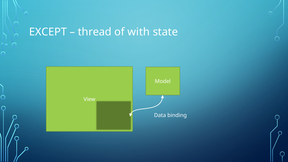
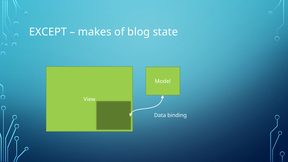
thread: thread -> makes (95, 32)
with: with -> blog (139, 32)
